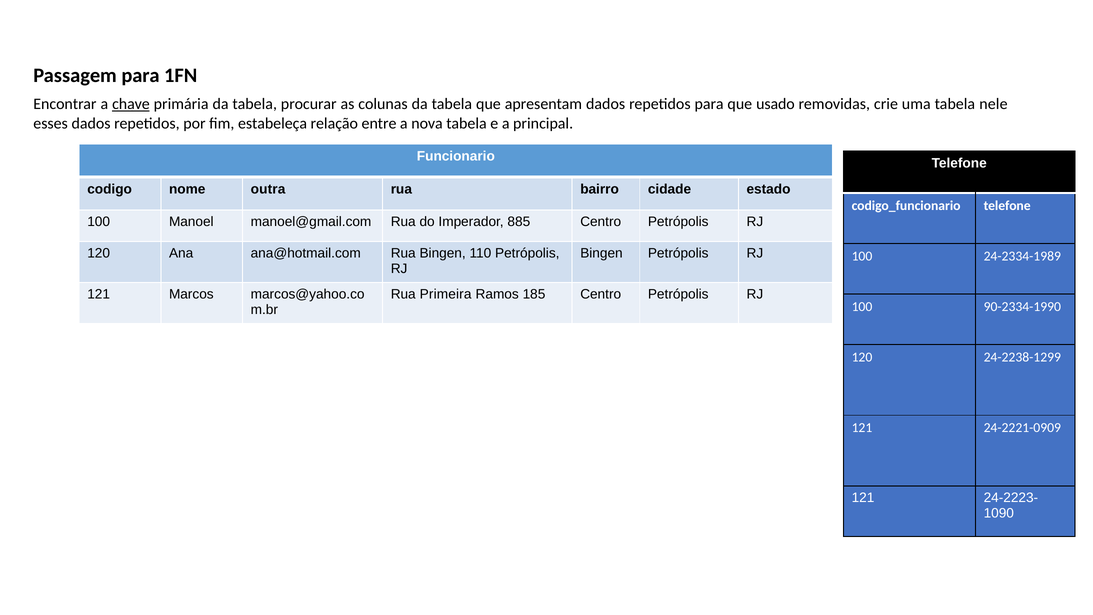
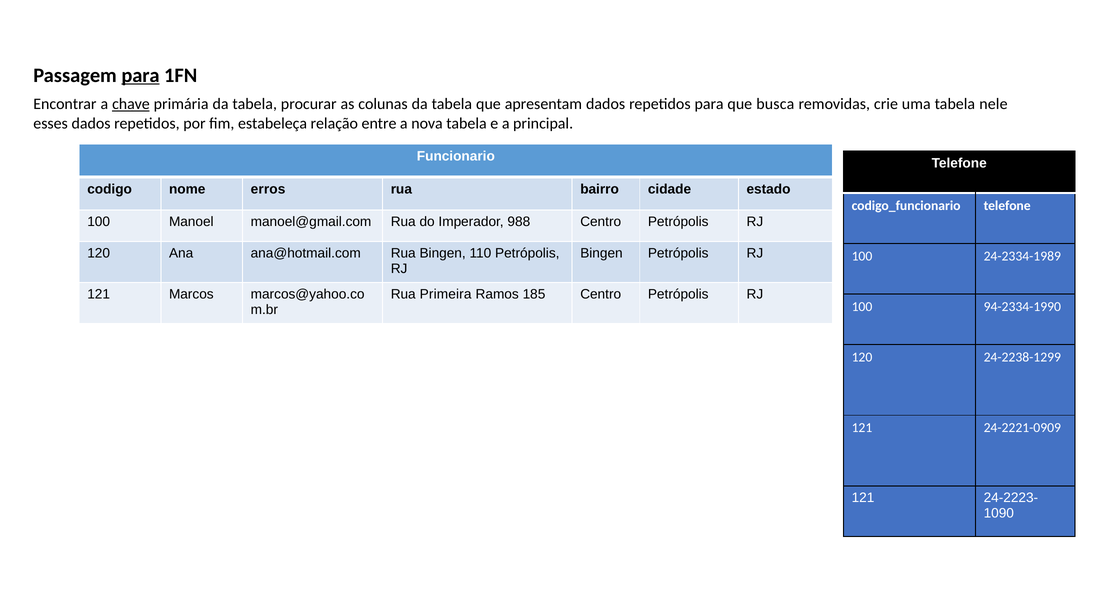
para underline: none -> present (140, 75)
usado: usado -> busca (775, 104)
outra: outra -> erros (268, 189)
885: 885 -> 988 (519, 222)
90-2334-1990: 90-2334-1990 -> 94-2334-1990 (1022, 307)
